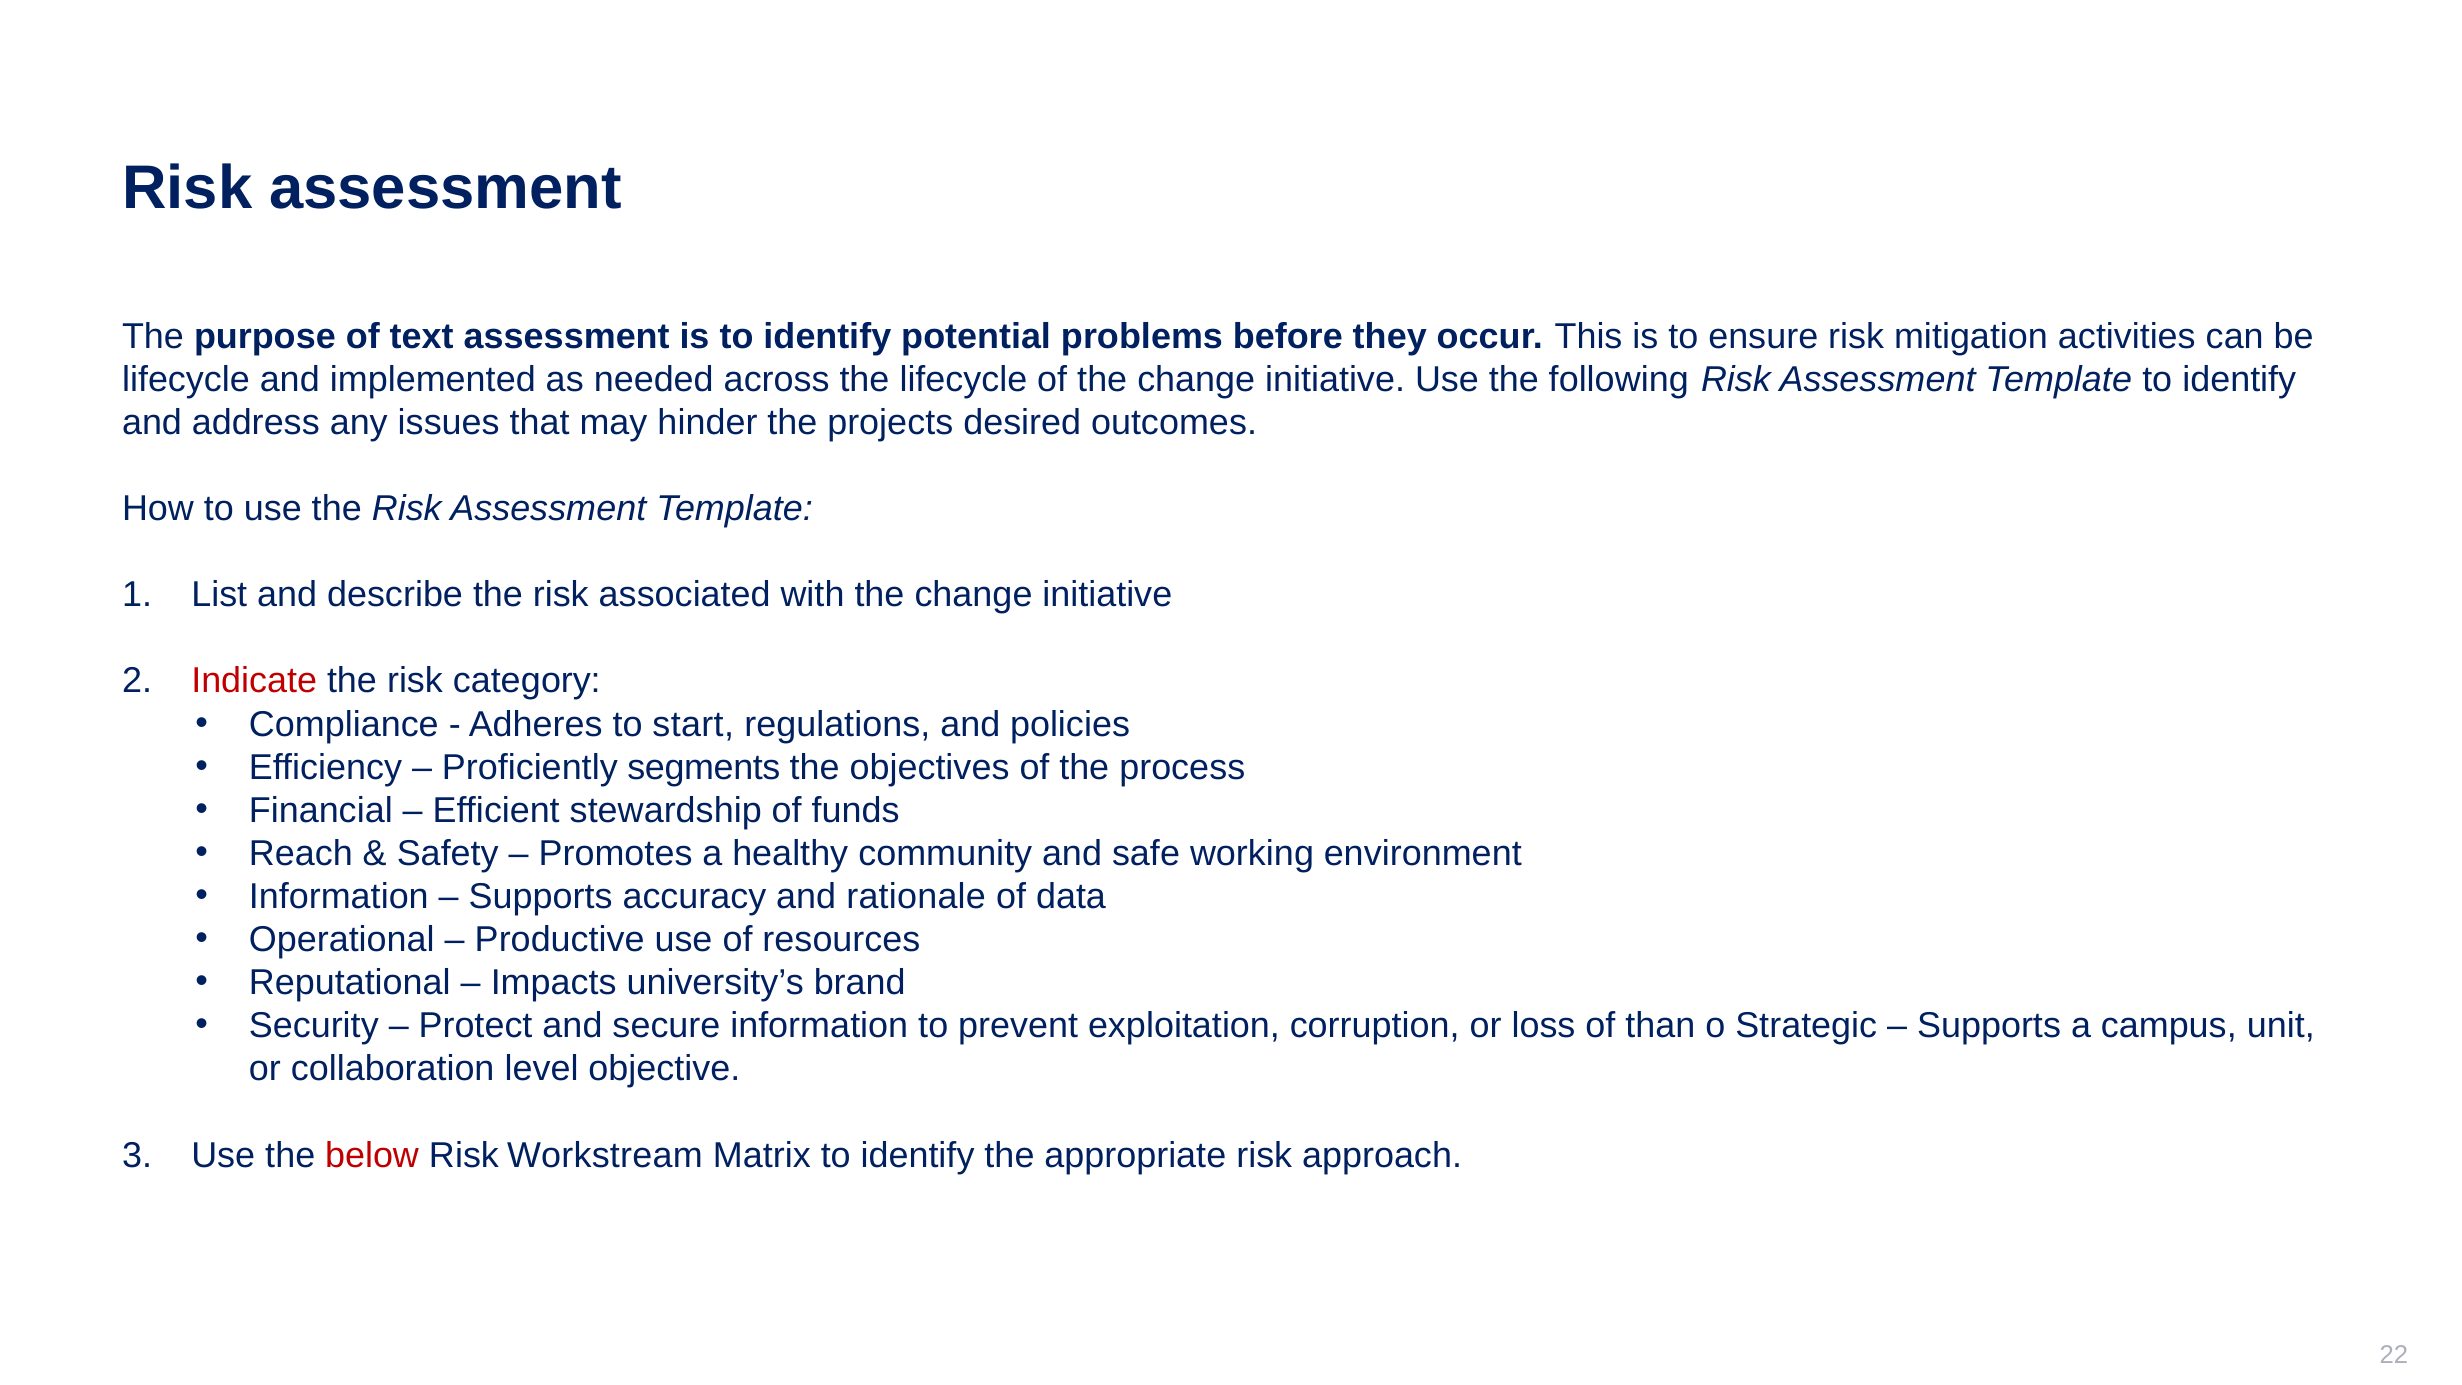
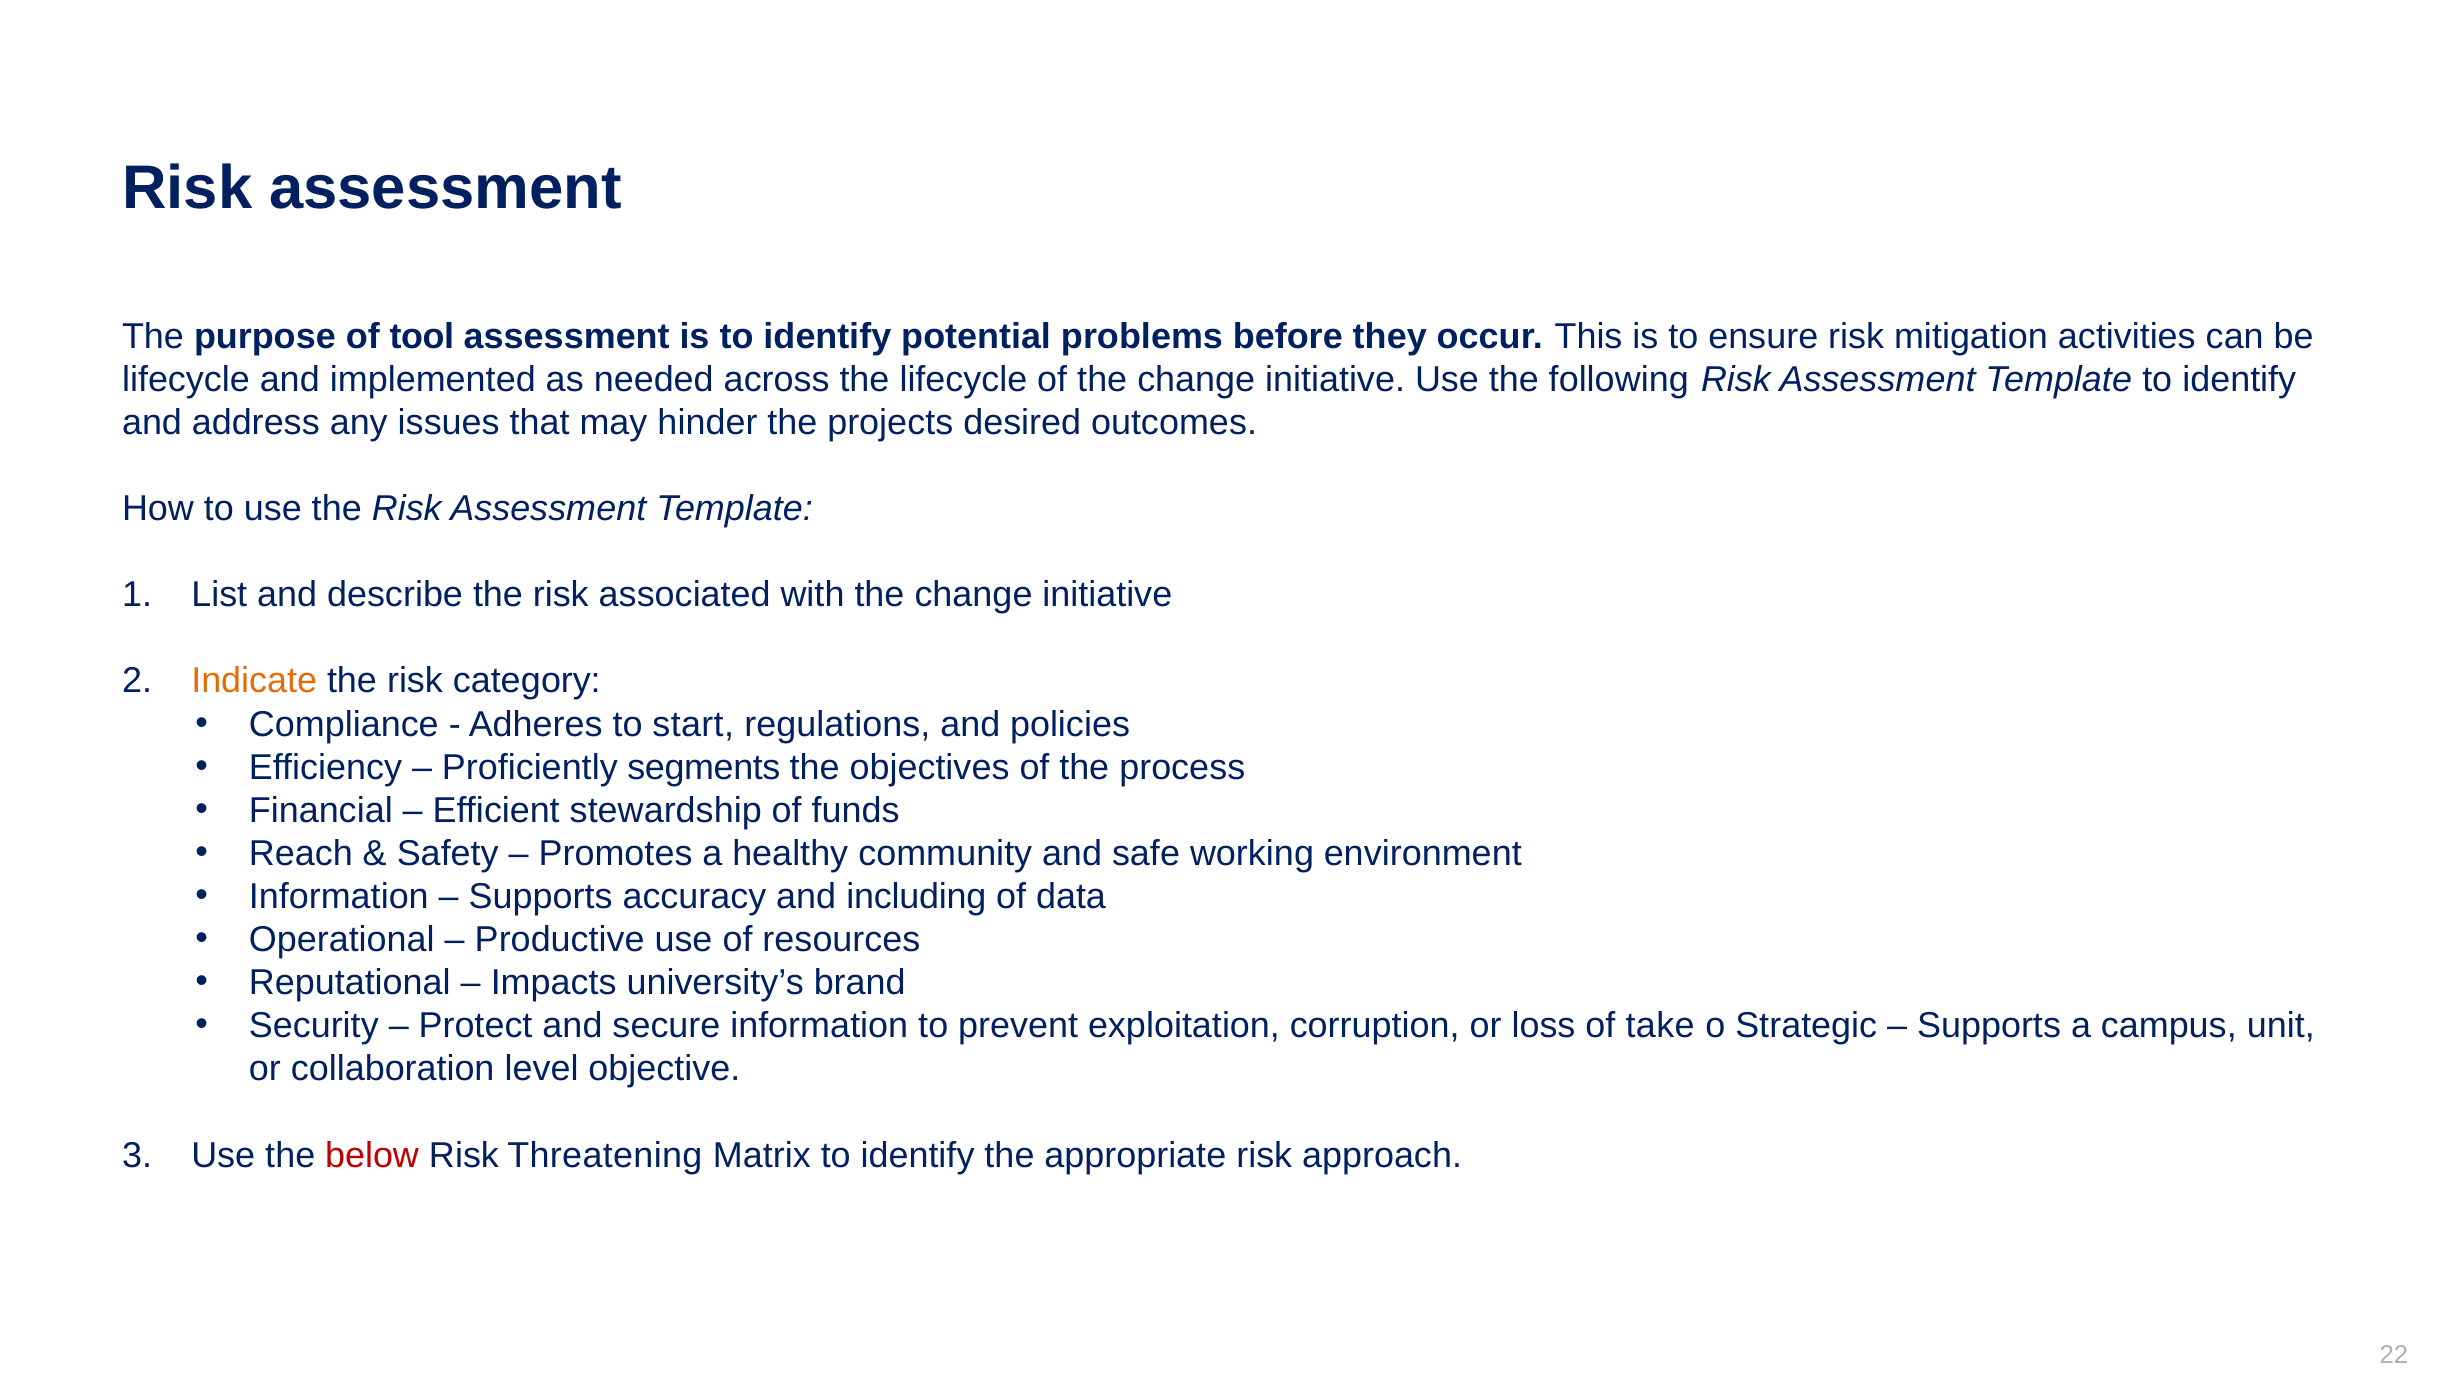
text: text -> tool (422, 336)
Indicate colour: red -> orange (254, 681)
rationale: rationale -> including (916, 897)
than: than -> take (1660, 1026)
Workstream: Workstream -> Threatening (605, 1155)
